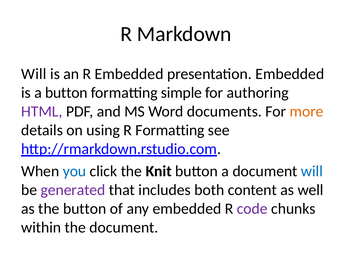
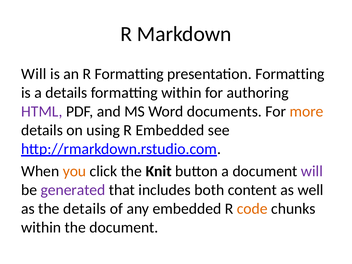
R Embedded: Embedded -> Formatting (129, 74)
presentation Embedded: Embedded -> Formatting (290, 74)
a button: button -> details (66, 93)
formatting simple: simple -> within (181, 93)
R Formatting: Formatting -> Embedded (170, 130)
you colour: blue -> orange (75, 171)
will colour: blue -> purple (312, 171)
the button: button -> details (85, 209)
code colour: purple -> orange (252, 209)
